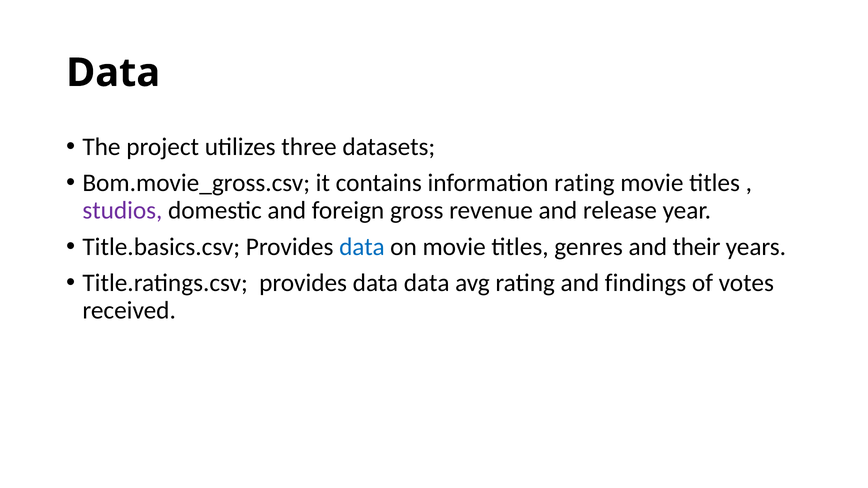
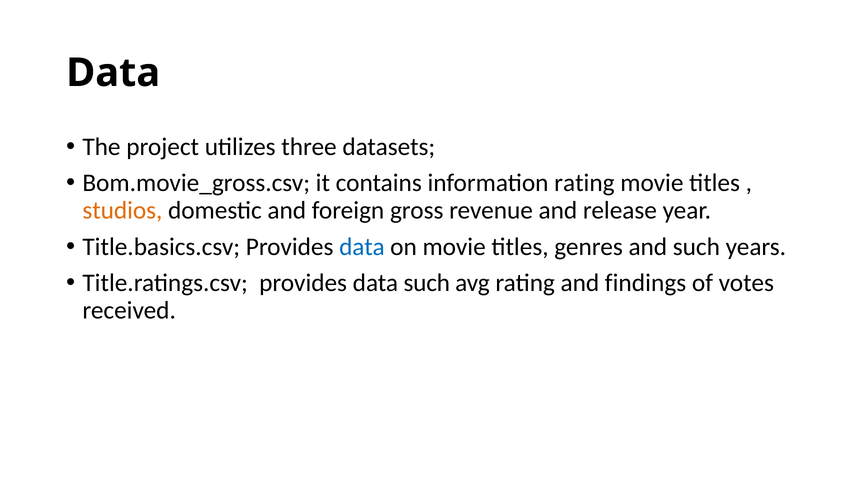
studios colour: purple -> orange (122, 210)
and their: their -> such (696, 247)
data data: data -> such (427, 283)
